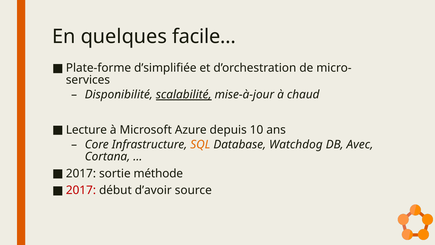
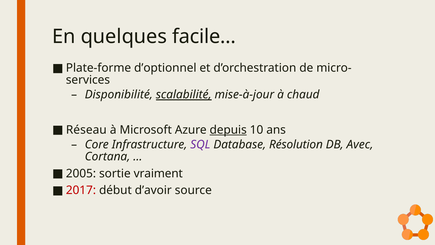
d’simplifiée: d’simplifiée -> d’optionnel (165, 68)
Lecture: Lecture -> Réseau (86, 130)
depuis underline: none -> present (228, 130)
SQL colour: orange -> purple (200, 144)
Watchdog: Watchdog -> Résolution (296, 144)
2017: 2017 -> 2005 (81, 173)
méthode: méthode -> vraiment (158, 173)
